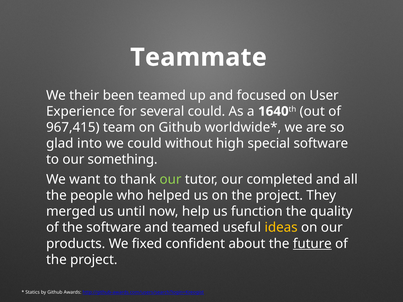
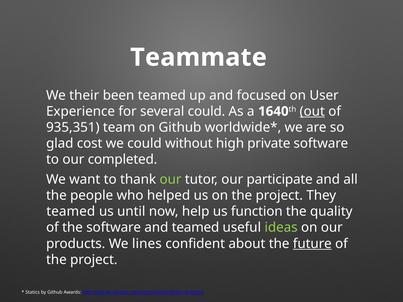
out underline: none -> present (312, 111)
967,415: 967,415 -> 935,351 (73, 127)
into: into -> cost (90, 144)
special: special -> private (269, 144)
something: something -> completed (123, 160)
completed: completed -> participate (280, 180)
merged: merged -> teamed (71, 212)
ideas colour: yellow -> light green (281, 228)
fixed: fixed -> lines (147, 244)
